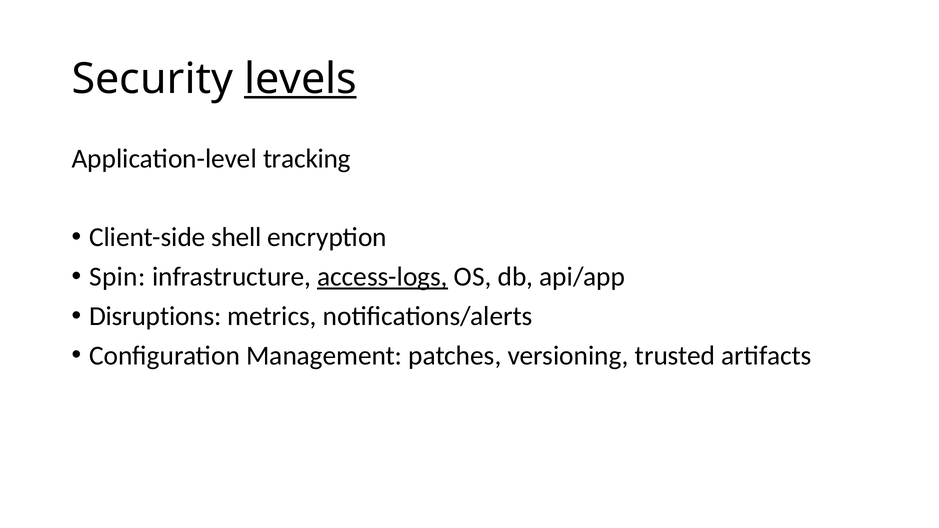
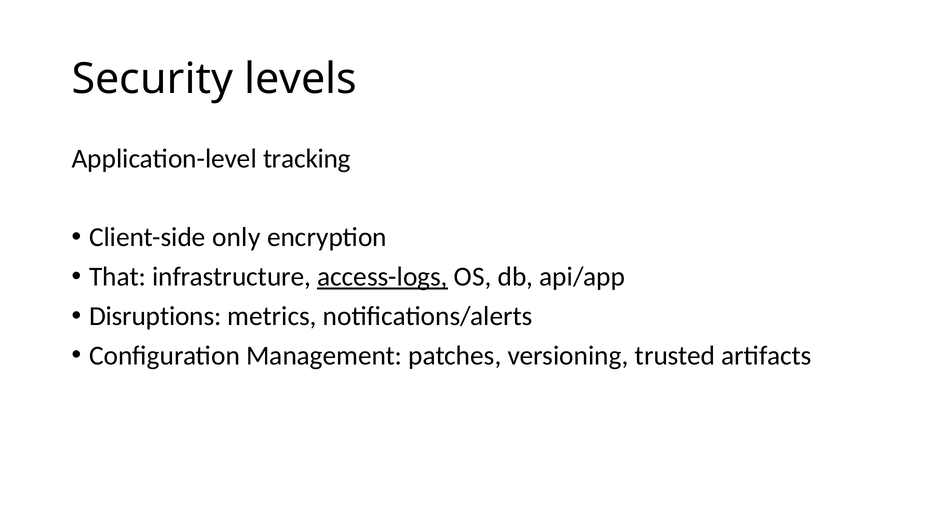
levels underline: present -> none (300, 79)
shell: shell -> only (236, 238)
Spin: Spin -> That (118, 277)
